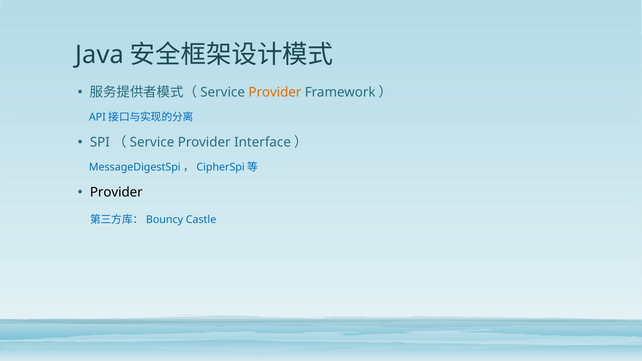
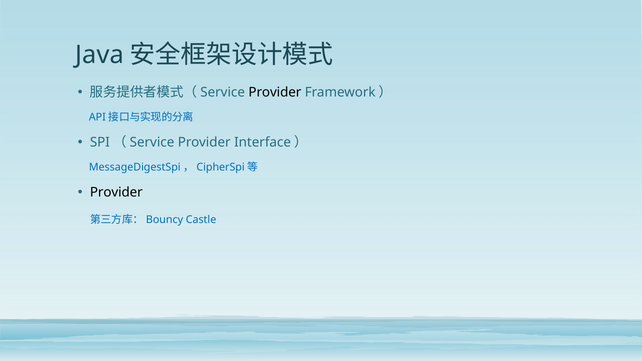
Provider colour: orange -> black (275, 92)
